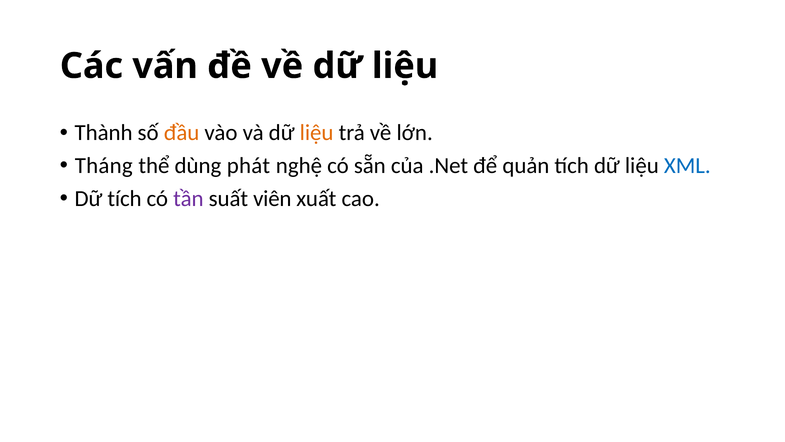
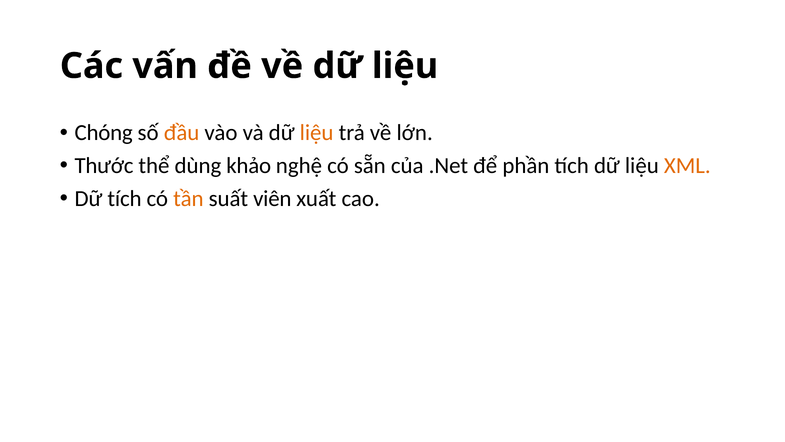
Thành: Thành -> Chóng (104, 133)
Tháng: Tháng -> Thước (104, 166)
phát: phát -> khảo (249, 166)
quản: quản -> phần (526, 166)
XML colour: blue -> orange (687, 166)
tần colour: purple -> orange (188, 199)
